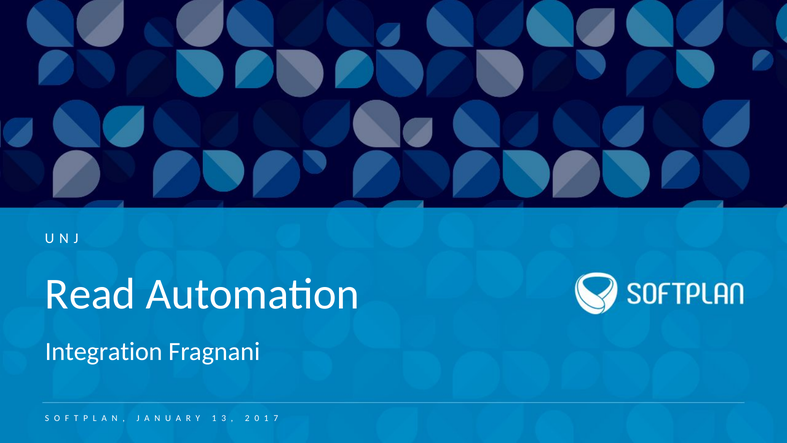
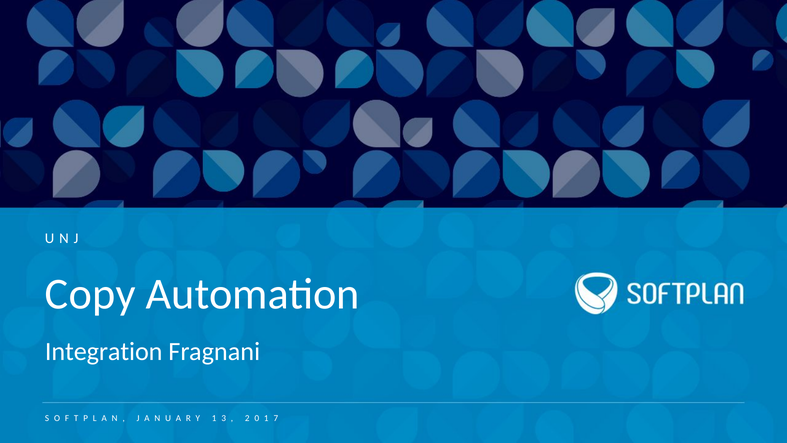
Read: Read -> Copy (90, 294)
